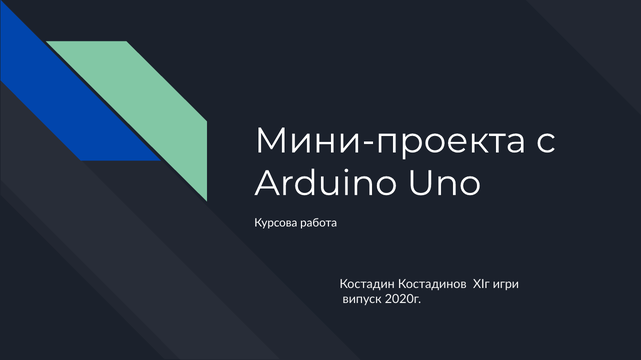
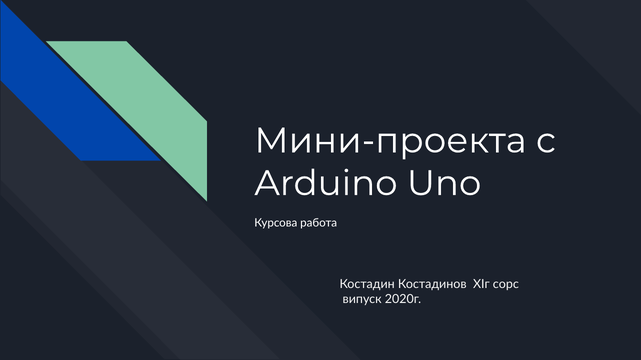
игри: игри -> сорс (506, 284)
